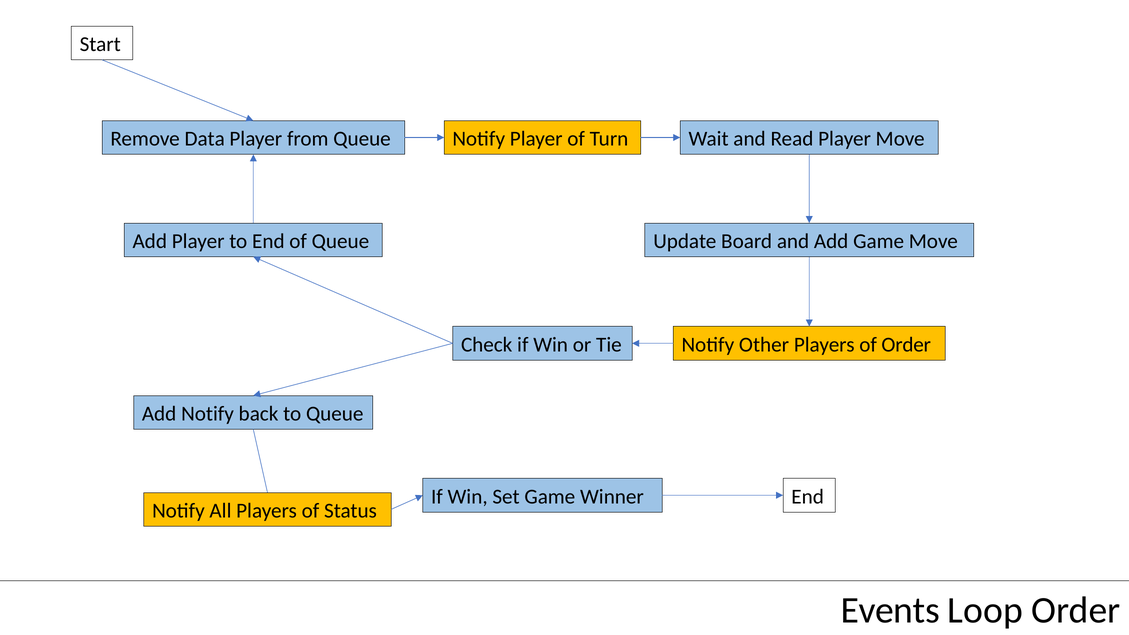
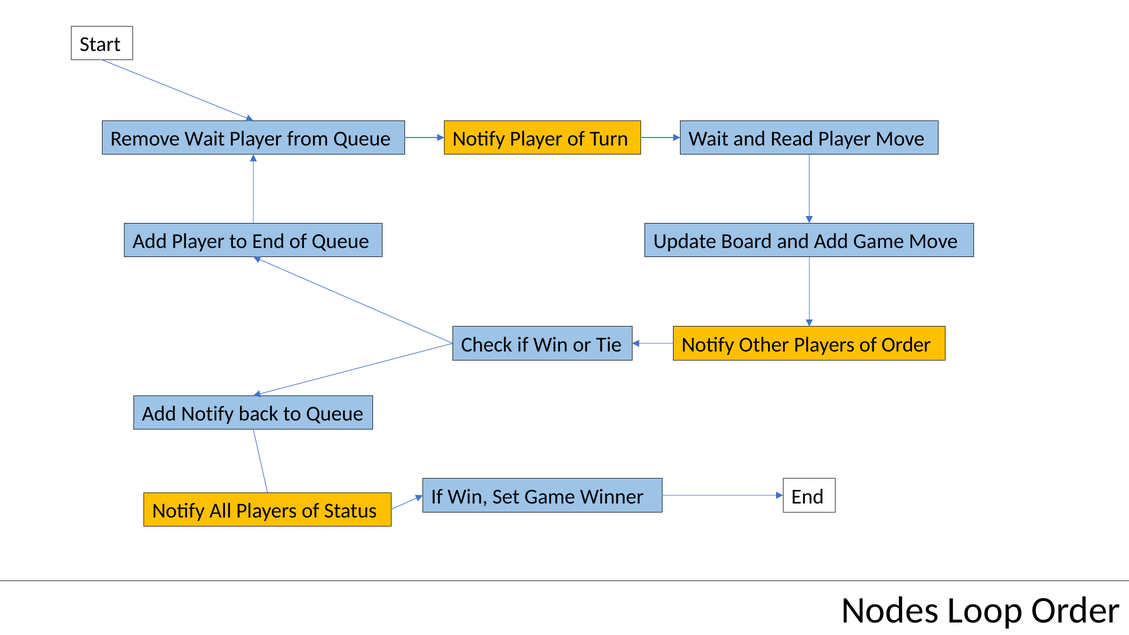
Remove Data: Data -> Wait (205, 139)
Events: Events -> Nodes (890, 610)
